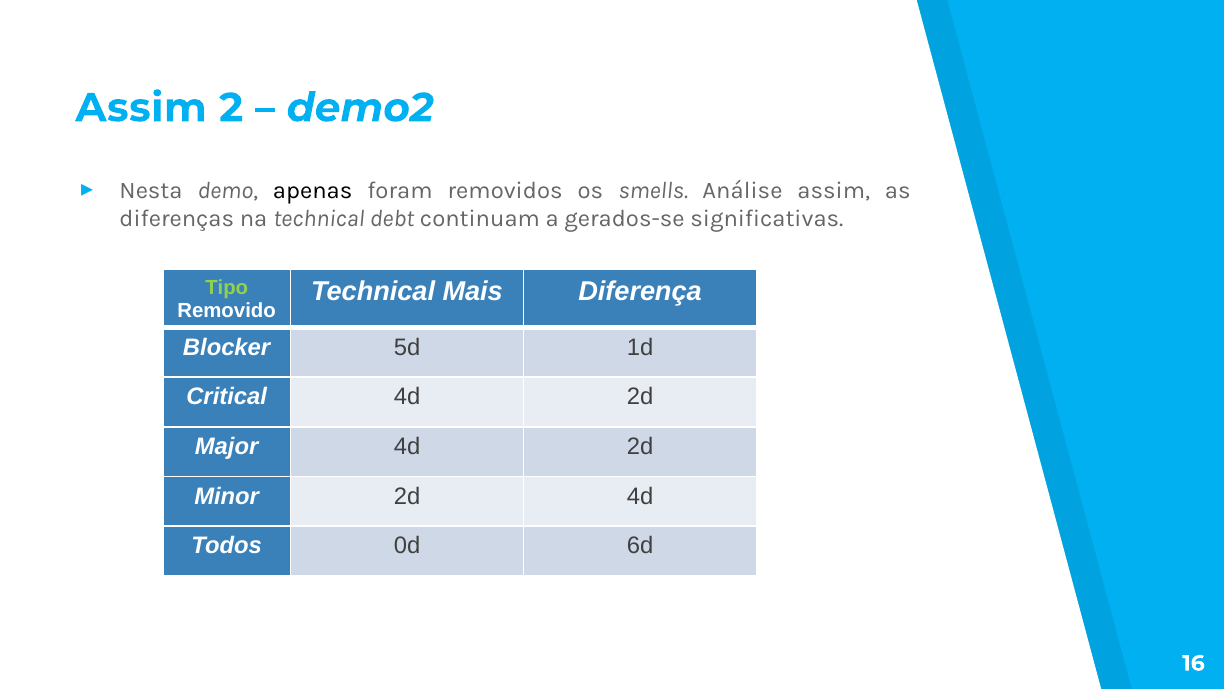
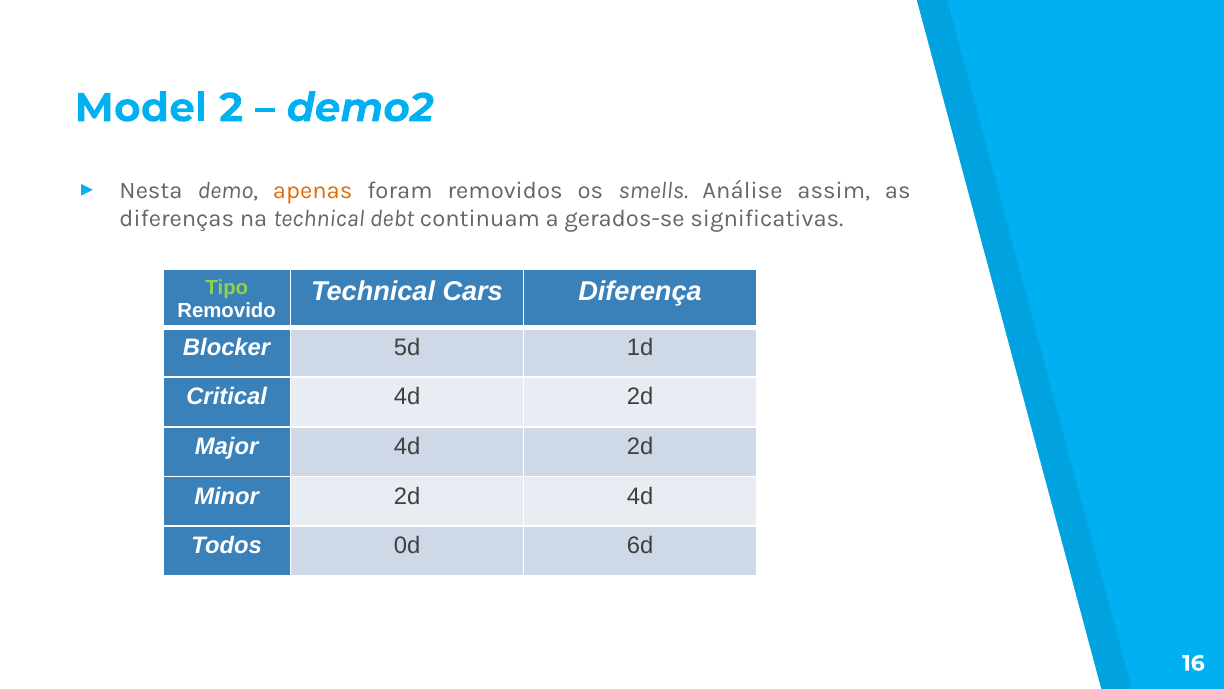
Assim: Assim -> Model (141, 108)
apenas colour: black -> orange (313, 190)
Mais: Mais -> Cars (473, 291)
